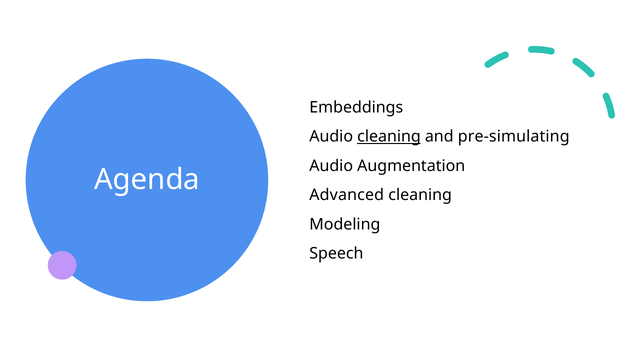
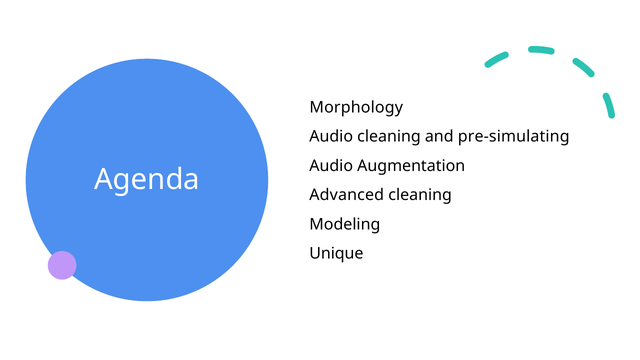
Embeddings: Embeddings -> Morphology (356, 107)
cleaning underline: present -> none (389, 137)
Speech: Speech -> Unique (336, 254)
